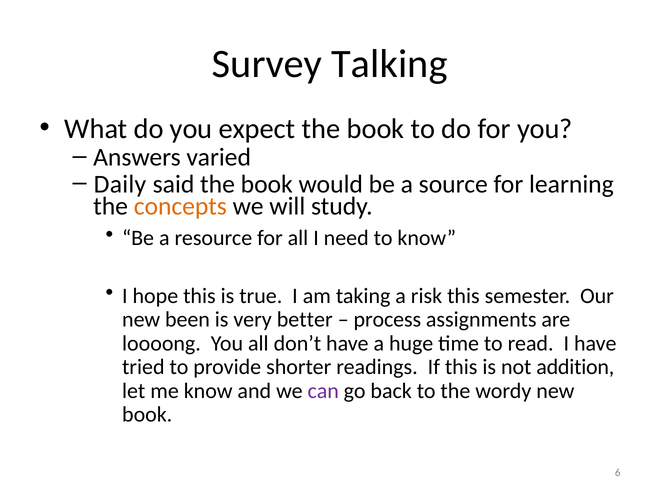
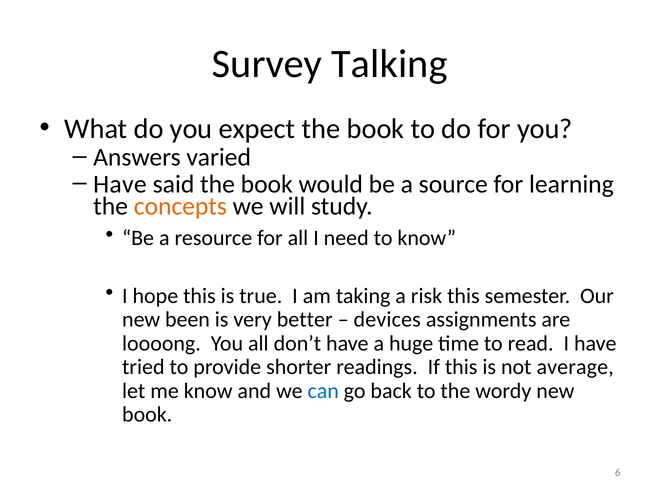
Daily: Daily -> Have (120, 184)
process: process -> devices (387, 320)
addition: addition -> average (575, 367)
can colour: purple -> blue (323, 391)
